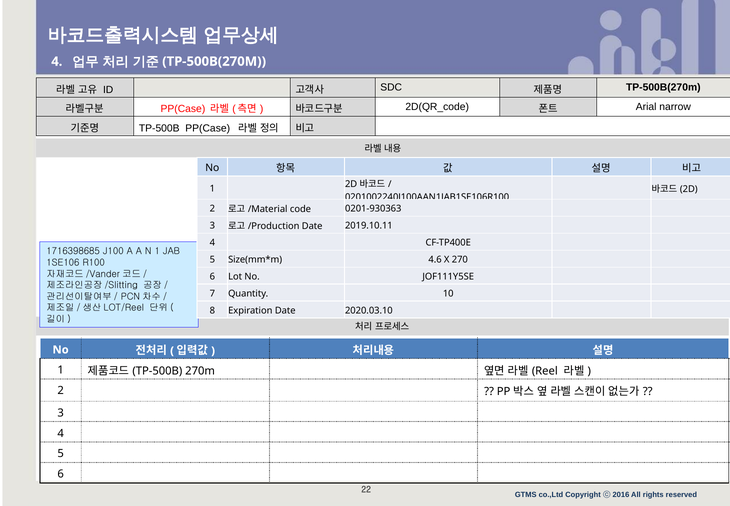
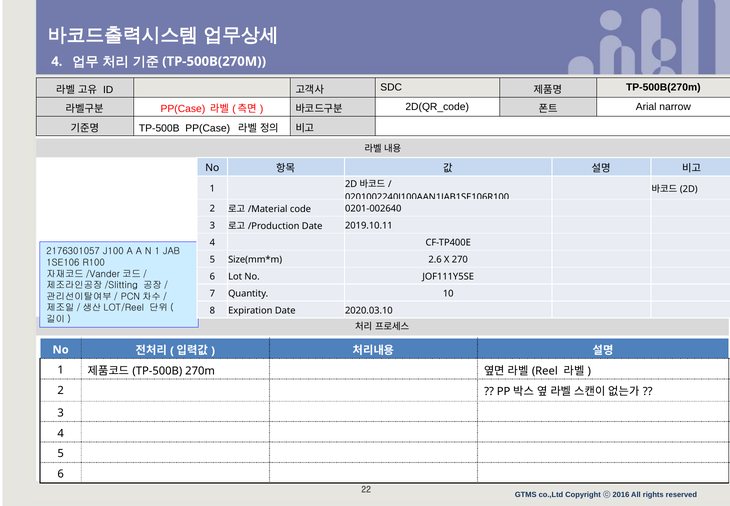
0201-930363: 0201-930363 -> 0201-002640 (373, 208)
1716398685: 1716398685 -> 2176301057 (73, 251)
4.6: 4.6 -> 2.6 (435, 259)
